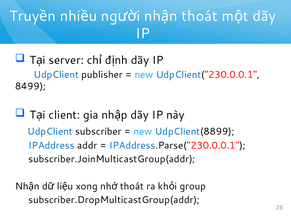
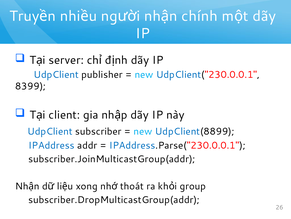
thoát: thoát -> chính (200, 16)
8499: 8499 -> 8399 (30, 86)
